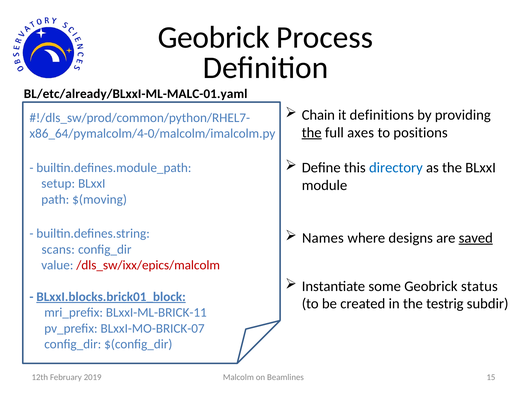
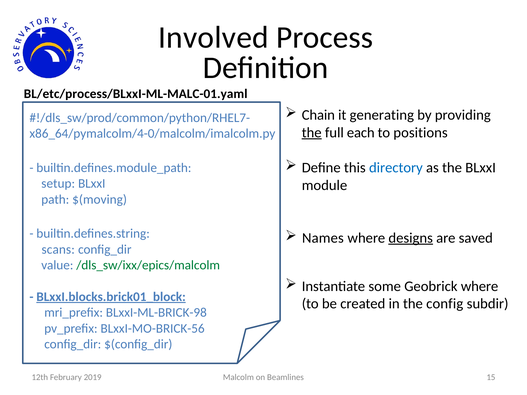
Geobrick: Geobrick -> Involved (213, 38)
BL/etc/already/BLxxI-ML-MALC-01.yaml: BL/etc/already/BLxxI-ML-MALC-01.yaml -> BL/etc/process/BLxxI-ML-MALC-01.yaml (136, 94)
definitions: definitions -> generating (382, 115)
axes: axes -> each (361, 133)
designs underline: none -> present (411, 238)
saved underline: present -> none (476, 238)
/dls_sw/ixx/epics/malcolm colour: red -> green (148, 265)
Geobrick status: status -> where (480, 286)
testrig: testrig -> config (445, 304)
BLxxI-ML-BRICK-11: BLxxI-ML-BRICK-11 -> BLxxI-ML-BRICK-98 (156, 313)
BLxxI-MO-BRICK-07: BLxxI-MO-BRICK-07 -> BLxxI-MO-BRICK-56 (153, 329)
